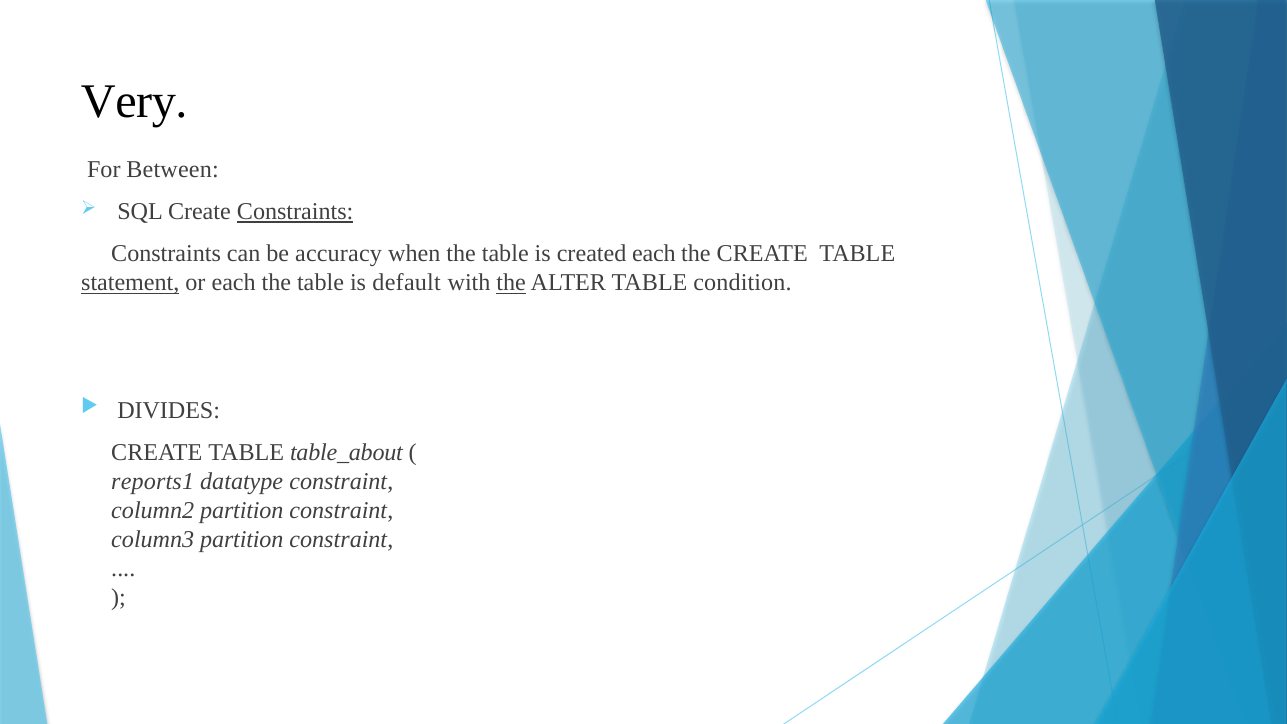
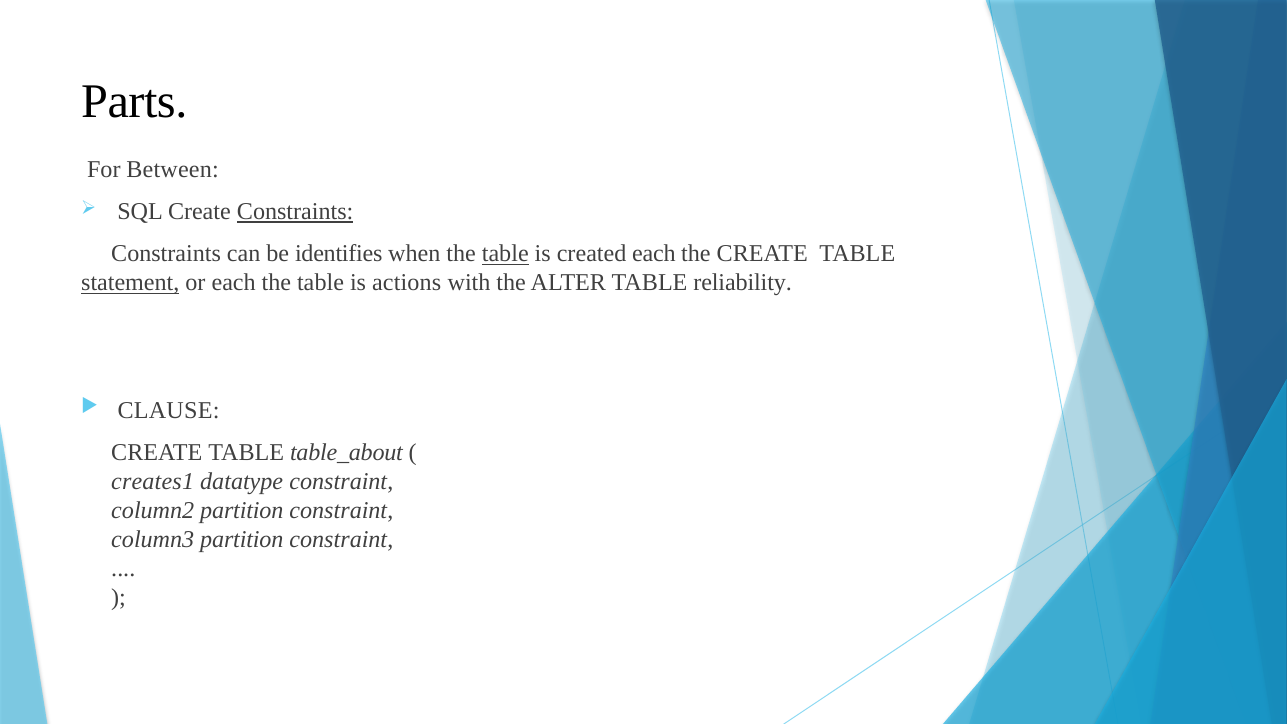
Very: Very -> Parts (134, 101)
accuracy: accuracy -> identifies (339, 254)
table underline: none -> present (505, 254)
default: default -> actions (407, 283)
the underline: present -> none (511, 283)
condition: condition -> reliability (743, 283)
DIVIDES: DIVIDES -> CLAUSE (168, 410)
reports1: reports1 -> creates1 (153, 481)
